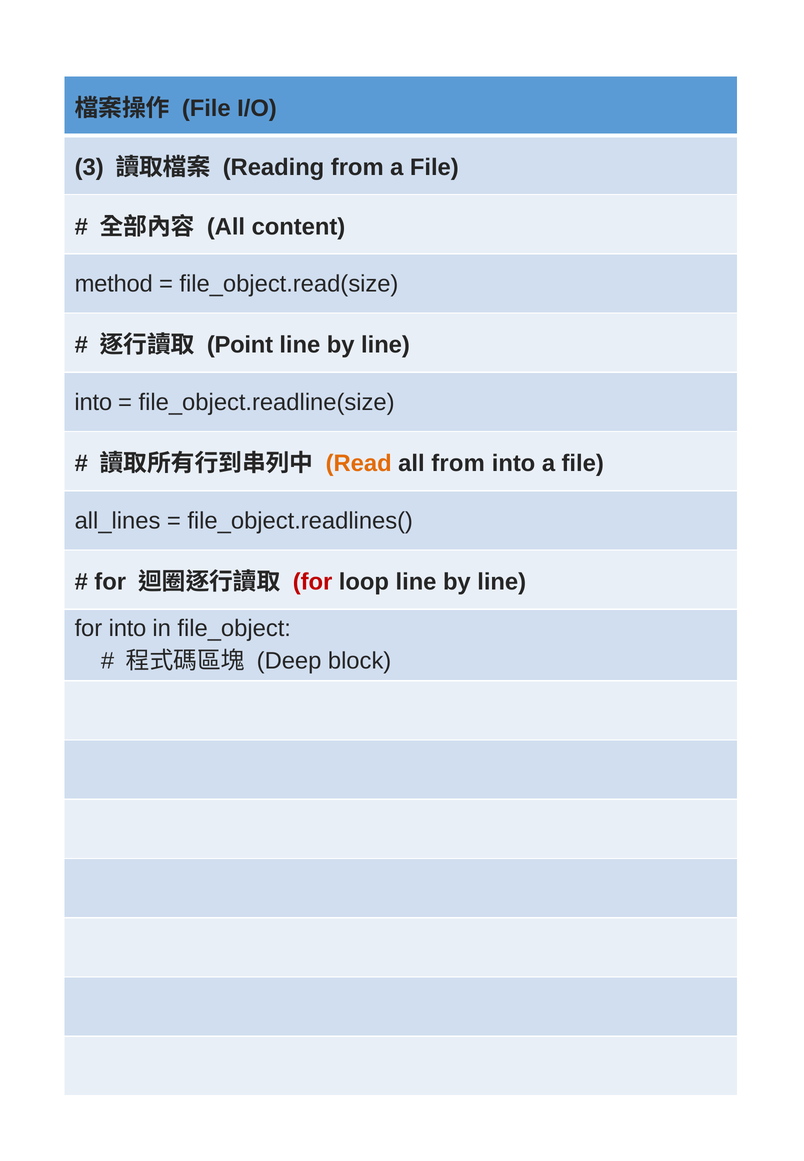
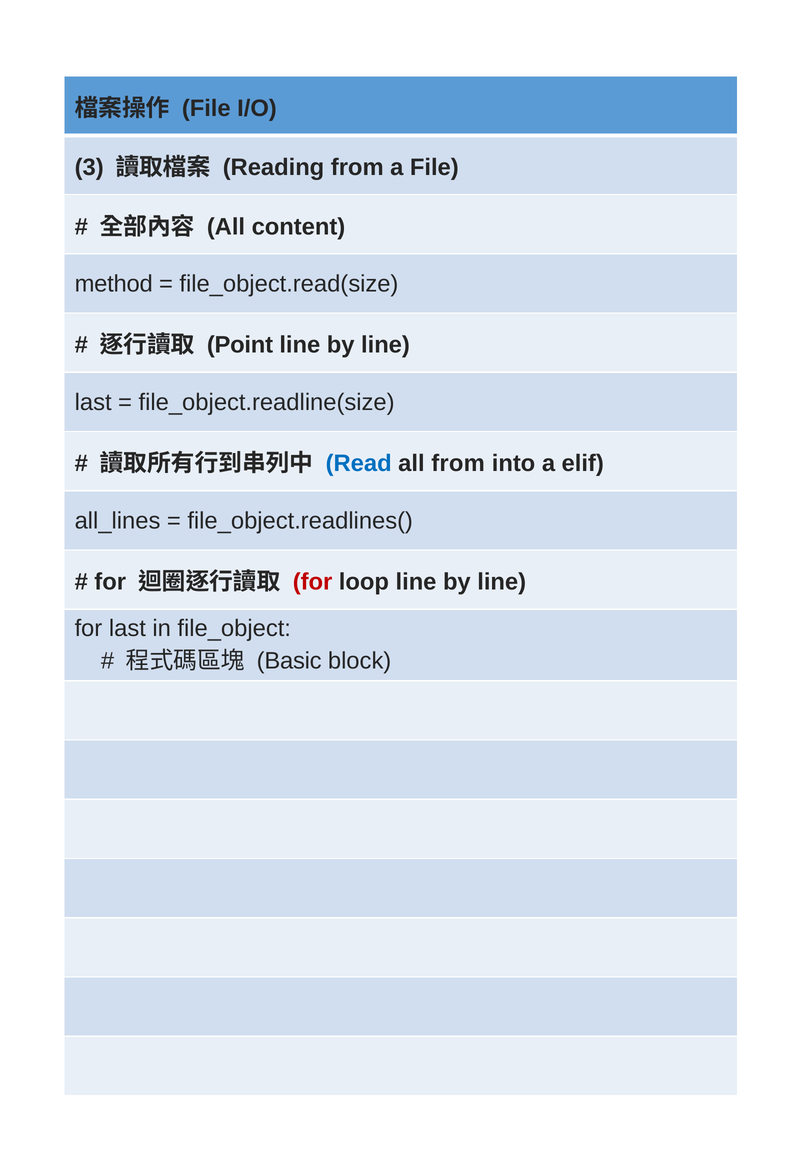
into: into -> last (93, 402)
Read colour: orange -> blue (359, 464)
into a file: file -> elif (583, 464)
for into: into -> last (127, 628)
Deep: Deep -> Basic (289, 661)
